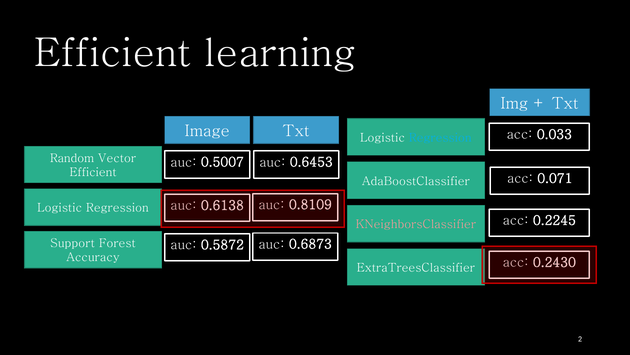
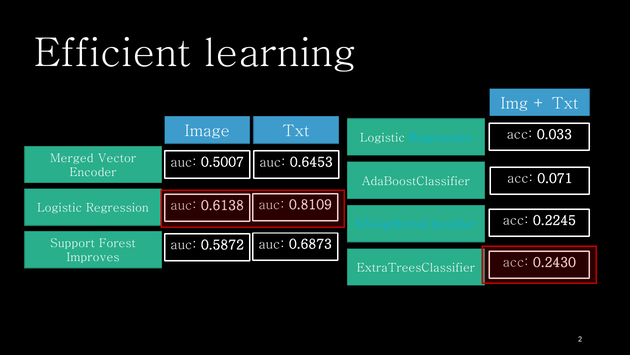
Random: Random -> Merged (72, 158)
Efficient: Efficient -> Encoder (93, 172)
KNeighborsClassifier colour: pink -> light blue (416, 224)
Accuracy: Accuracy -> Improves (93, 257)
